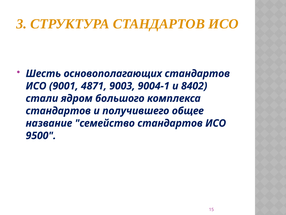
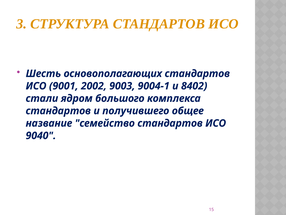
4871: 4871 -> 2002 (94, 86)
9500: 9500 -> 9040 (41, 135)
